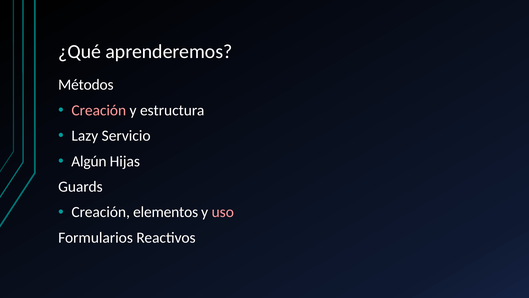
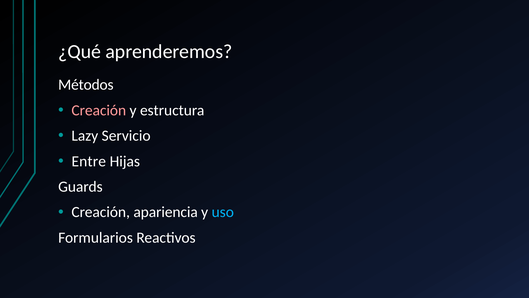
Algún: Algún -> Entre (89, 161)
elementos: elementos -> apariencia (166, 212)
uso colour: pink -> light blue (223, 212)
